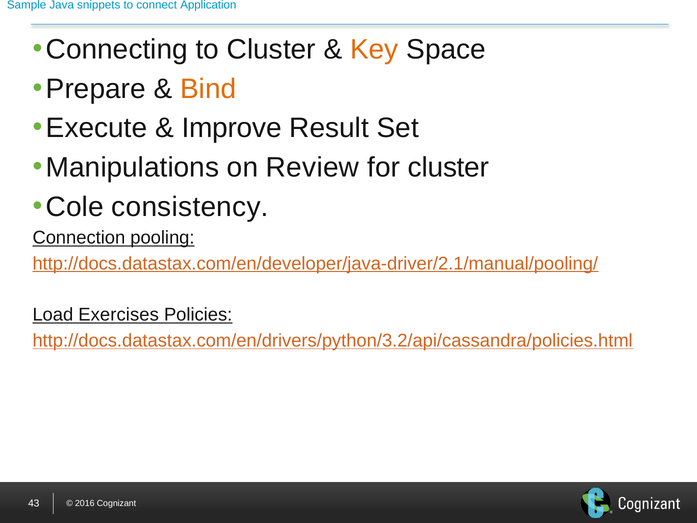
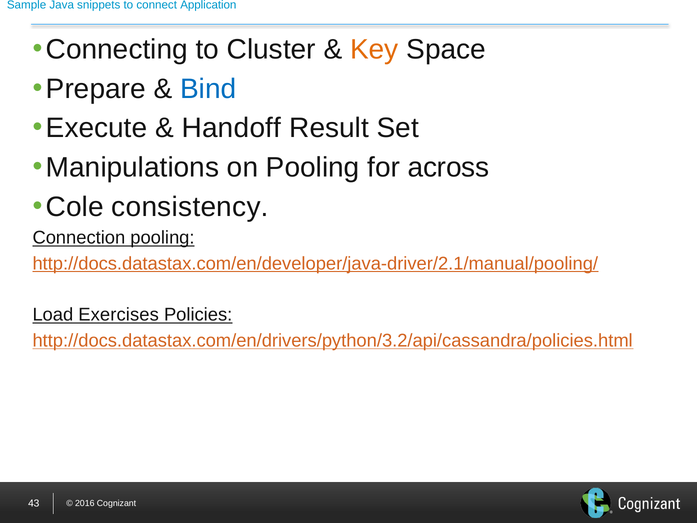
Bind colour: orange -> blue (208, 89)
Improve: Improve -> Handoff (231, 128)
on Review: Review -> Pooling (313, 167)
for cluster: cluster -> across (449, 167)
